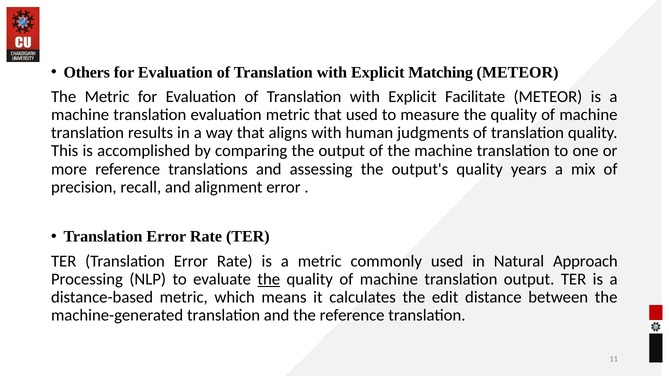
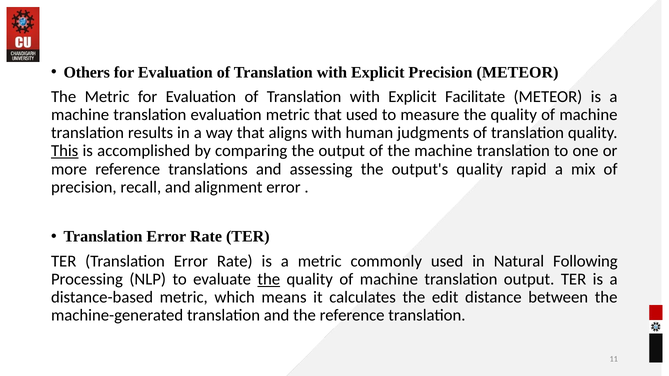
Explicit Matching: Matching -> Precision (440, 72)
This underline: none -> present (65, 151)
years: years -> rapid (529, 169)
Approach: Approach -> Following (585, 262)
